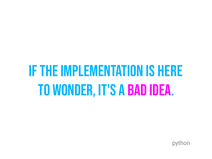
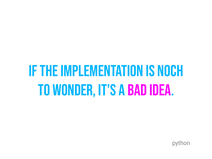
here: here -> noch (170, 71)
